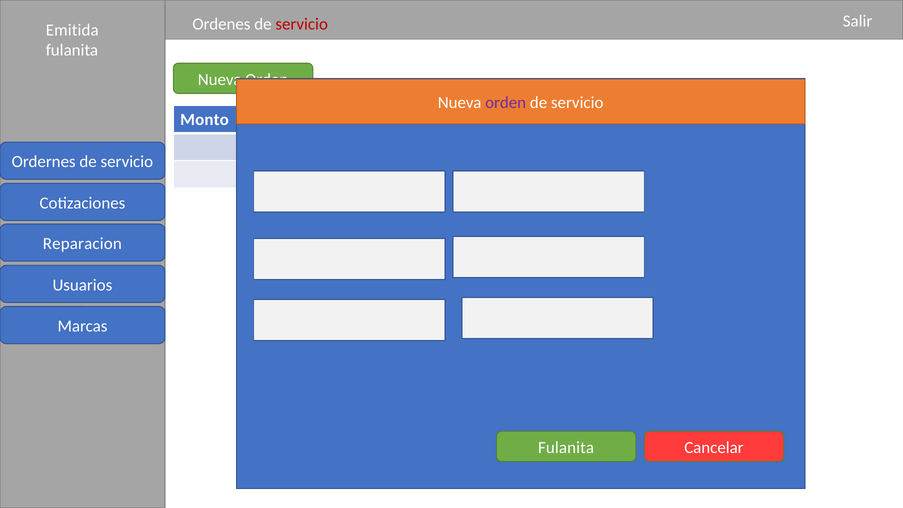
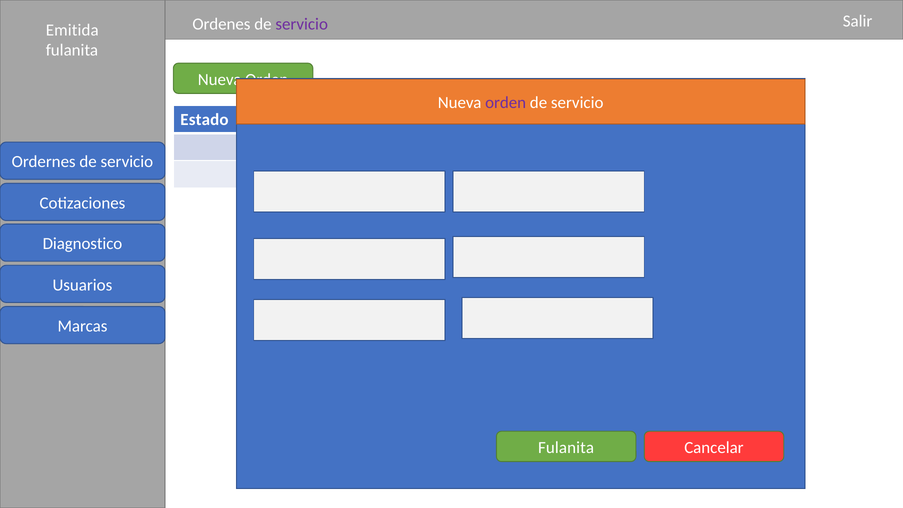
servicio colour: red -> purple (302, 24)
Monto: Monto -> Estado (204, 120)
Reparacion: Reparacion -> Diagnostico (82, 244)
